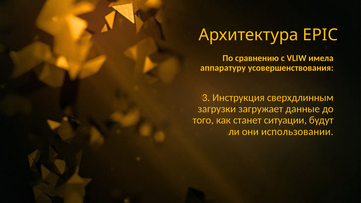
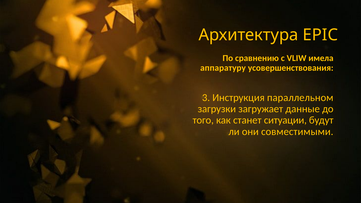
сверхдлинным: сверхдлинным -> параллельном (300, 98)
использовании: использовании -> совместимыми (297, 132)
